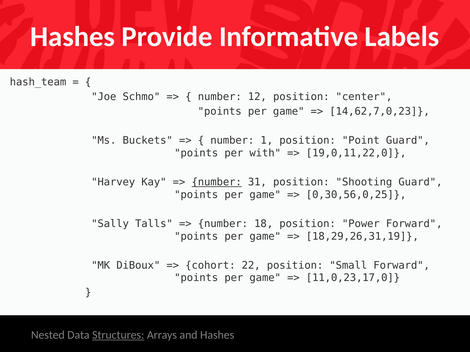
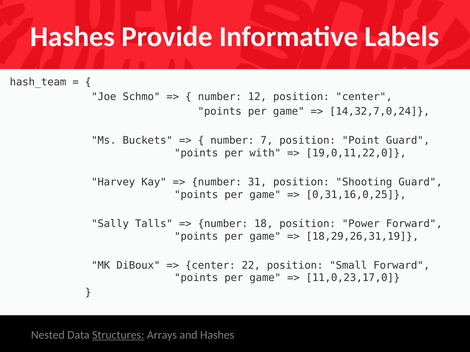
14,62,7,0,23: 14,62,7,0,23 -> 14,32,7,0,24 (380, 111)
1: 1 -> 7 (267, 141)
number underline: present -> none (217, 182)
0,30,56,0,25: 0,30,56,0,25 -> 0,31,16,0,25 (356, 195)
cohort: cohort -> center (210, 266)
